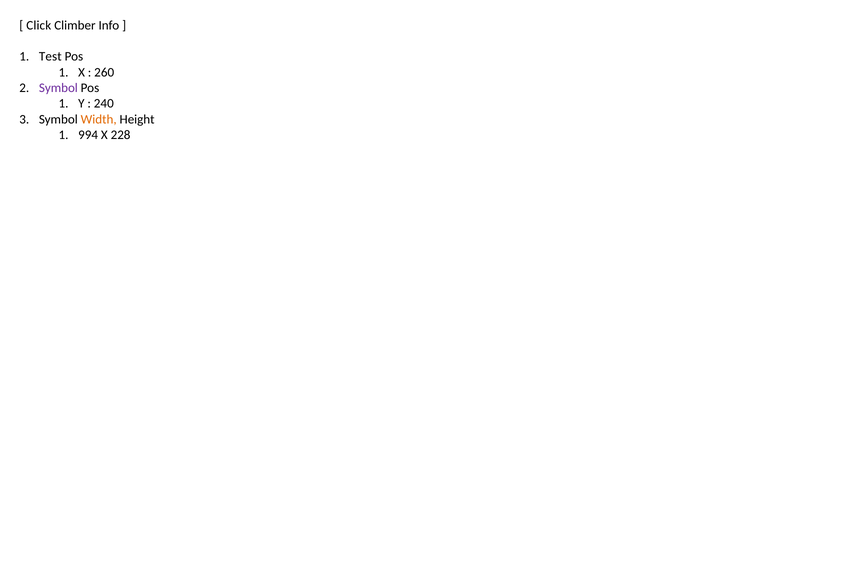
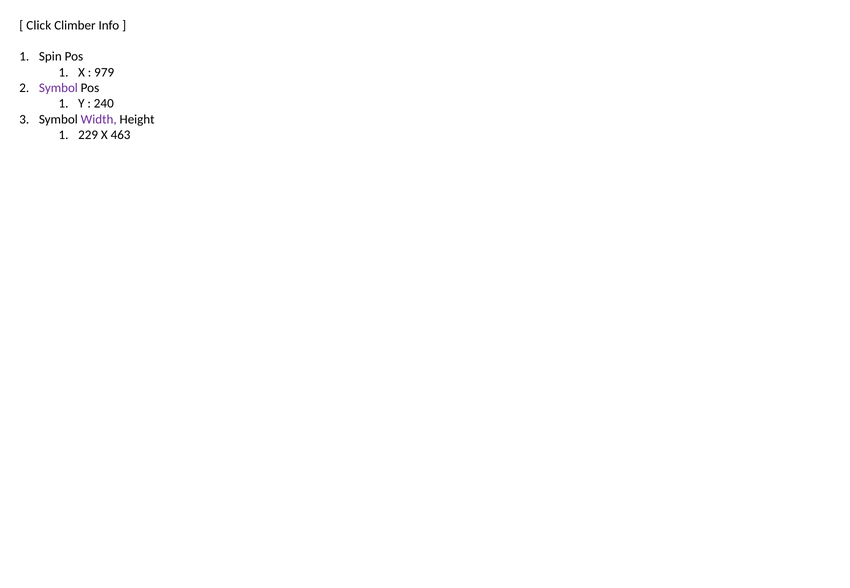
Test: Test -> Spin (50, 57)
260: 260 -> 979 (104, 72)
Width colour: orange -> purple (99, 119)
994: 994 -> 229 (88, 135)
228: 228 -> 463 (121, 135)
